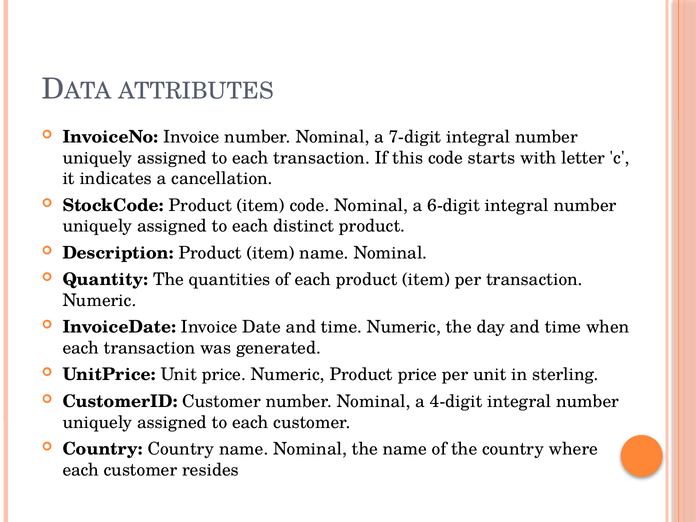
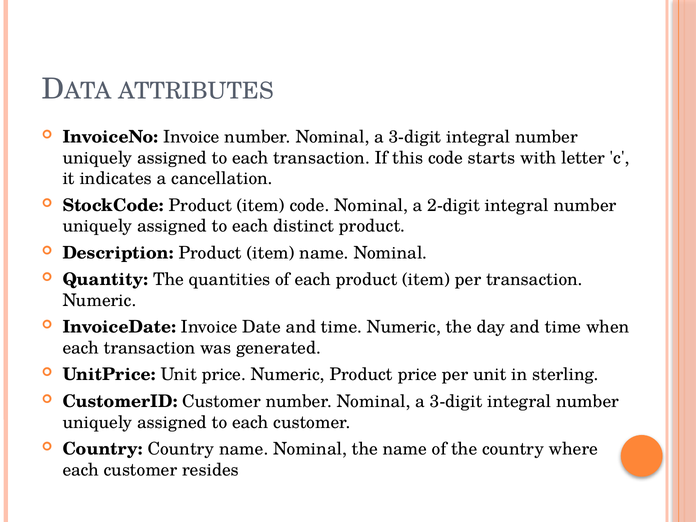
7-digit: 7-digit -> 3-digit (415, 137)
6-digit: 6-digit -> 2-digit (454, 205)
4-digit: 4-digit -> 3-digit (456, 401)
